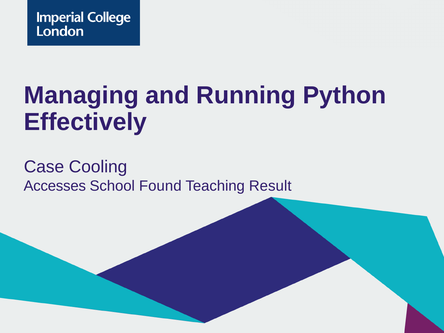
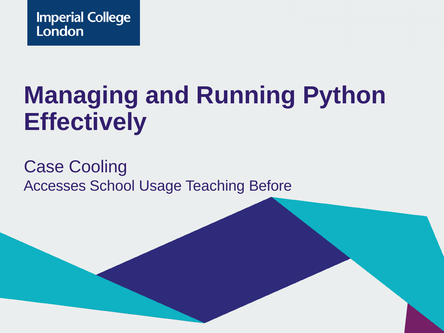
Found: Found -> Usage (160, 186)
Result: Result -> Before (270, 186)
